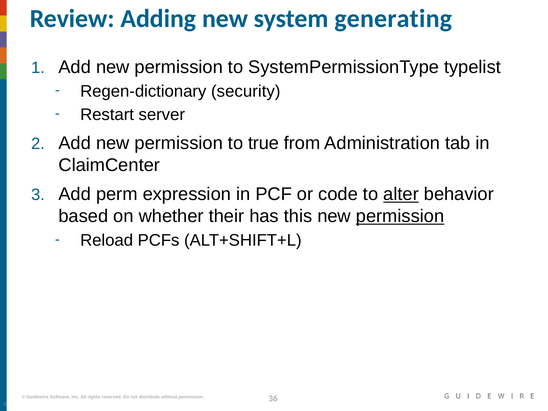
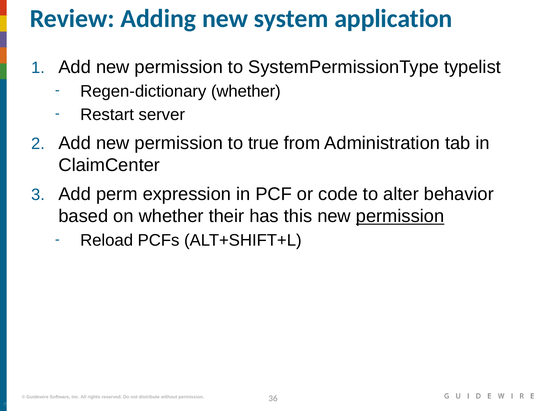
generating: generating -> application (393, 19)
Regen-dictionary security: security -> whether (246, 91)
alter underline: present -> none (401, 194)
